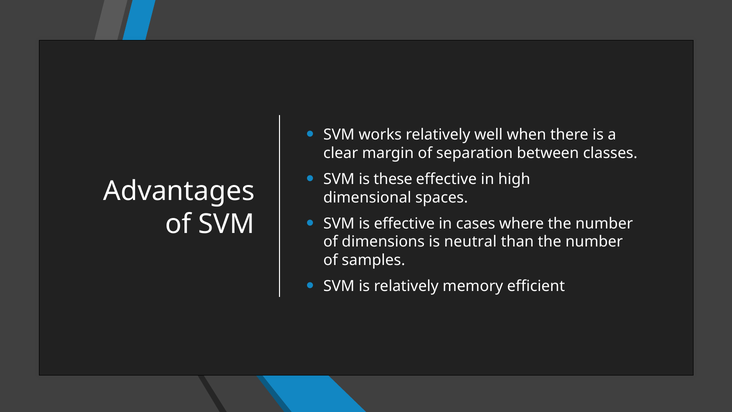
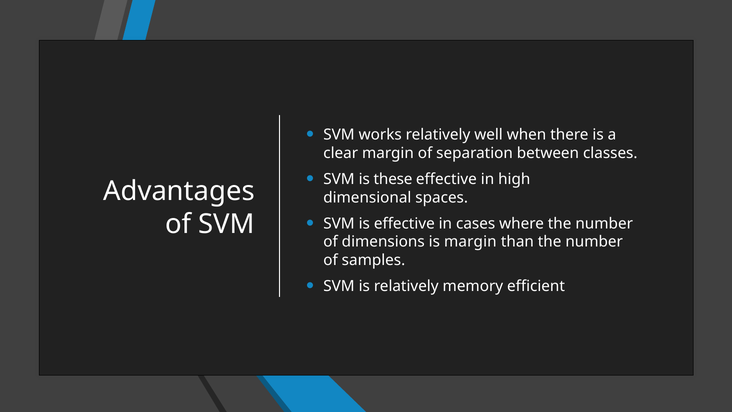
is neutral: neutral -> margin (470, 242)
